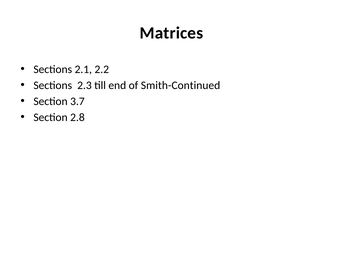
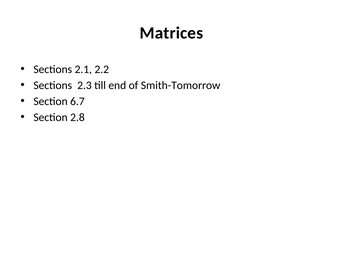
Smith-Continued: Smith-Continued -> Smith-Tomorrow (181, 85)
3.7: 3.7 -> 6.7 (77, 101)
